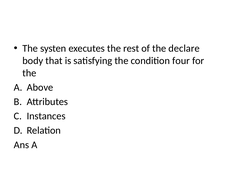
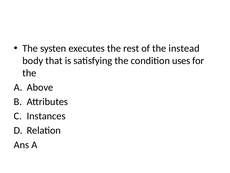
declare: declare -> instead (184, 48)
four: four -> uses (181, 61)
